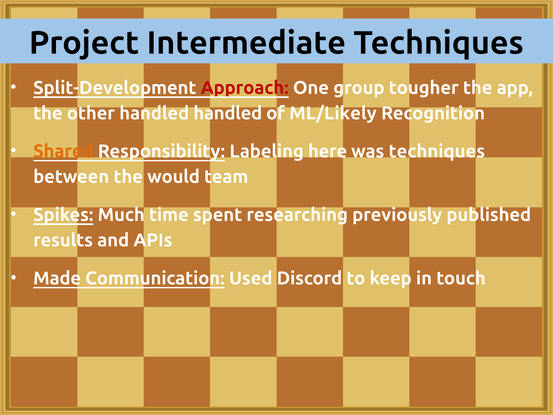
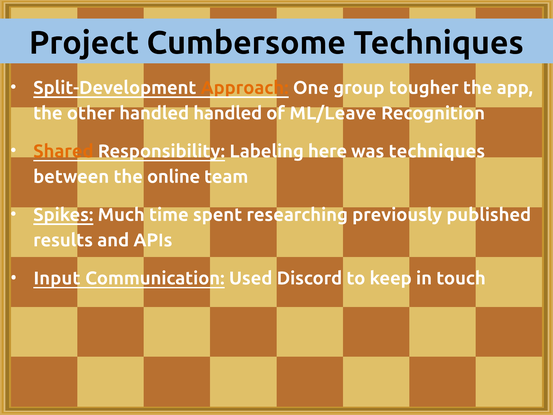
Intermediate: Intermediate -> Cumbersome (246, 43)
Approach colour: red -> orange (245, 88)
ML/Likely: ML/Likely -> ML/Leave (333, 113)
would: would -> online (174, 177)
Made: Made -> Input (57, 278)
